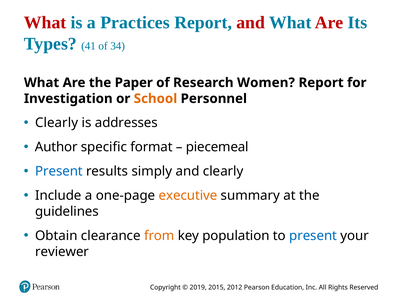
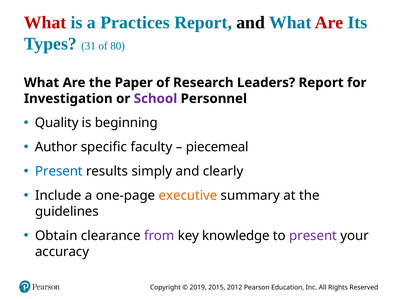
and colour: red -> black (251, 23)
41: 41 -> 31 (88, 46)
34: 34 -> 80 (118, 46)
Women: Women -> Leaders (266, 83)
School colour: orange -> purple (155, 99)
Clearly: Clearly -> Quality (57, 123)
addresses: addresses -> beginning (126, 123)
format: format -> faculty (151, 147)
from colour: orange -> purple (159, 236)
population: population -> knowledge (236, 236)
present colour: blue -> purple (313, 236)
reviewer: reviewer -> accuracy (62, 252)
